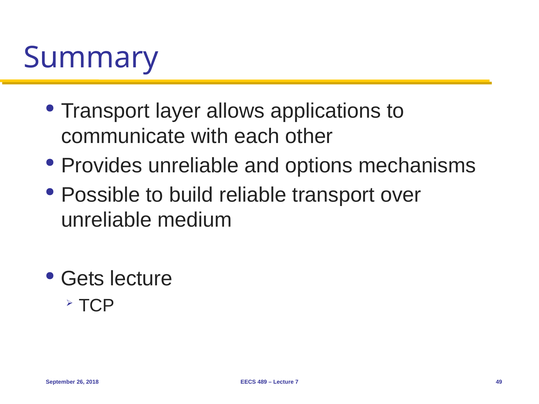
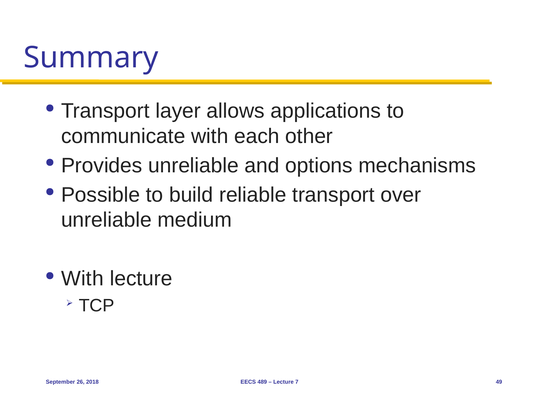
Gets: Gets -> With (82, 279)
